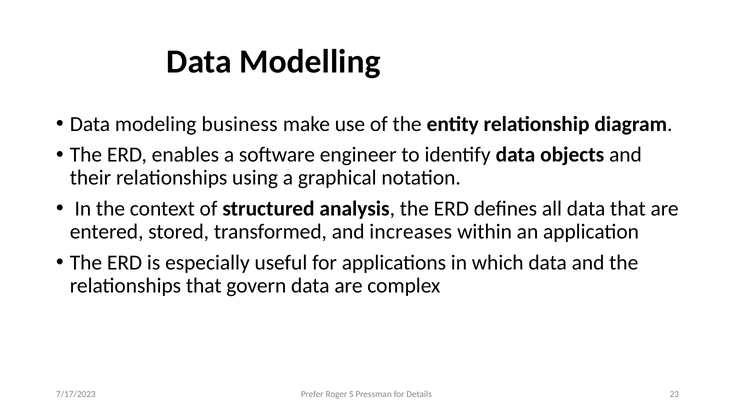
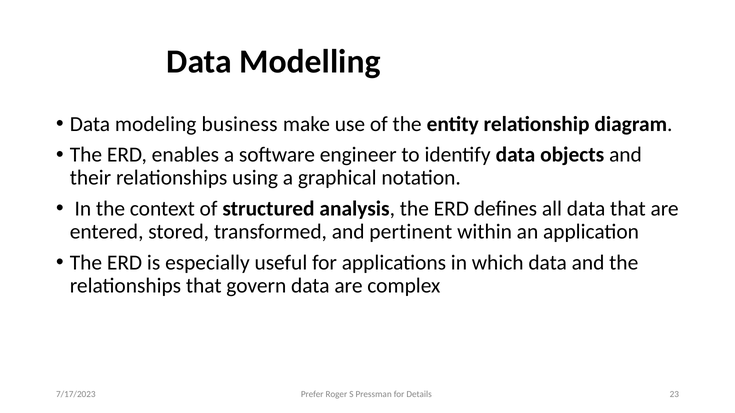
increases: increases -> pertinent (411, 232)
